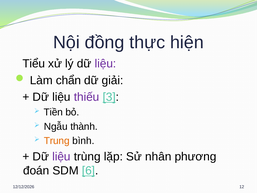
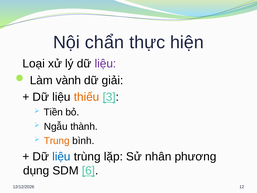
đồng: đồng -> chẩn (104, 42)
Tiểu: Tiểu -> Loại (34, 64)
chẩn: chẩn -> vành (68, 80)
thiếu colour: purple -> orange (87, 97)
liệu colour: purple -> blue (61, 156)
đoán: đoán -> dụng (36, 170)
